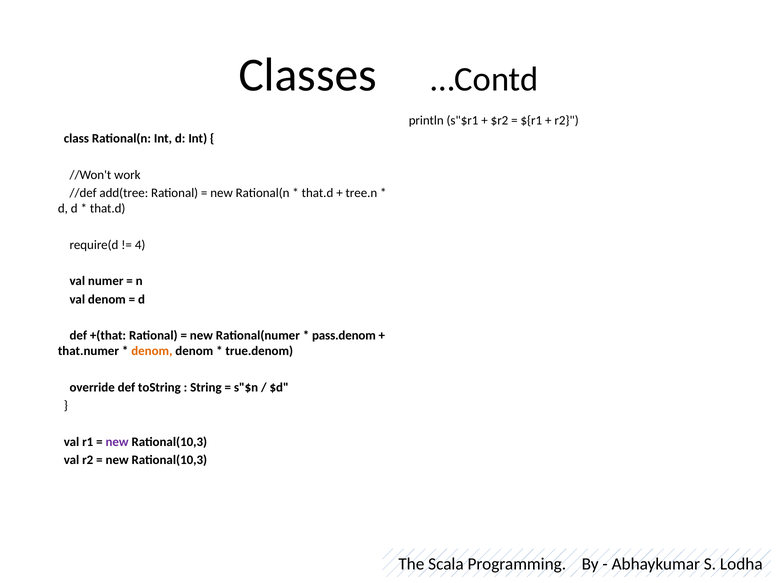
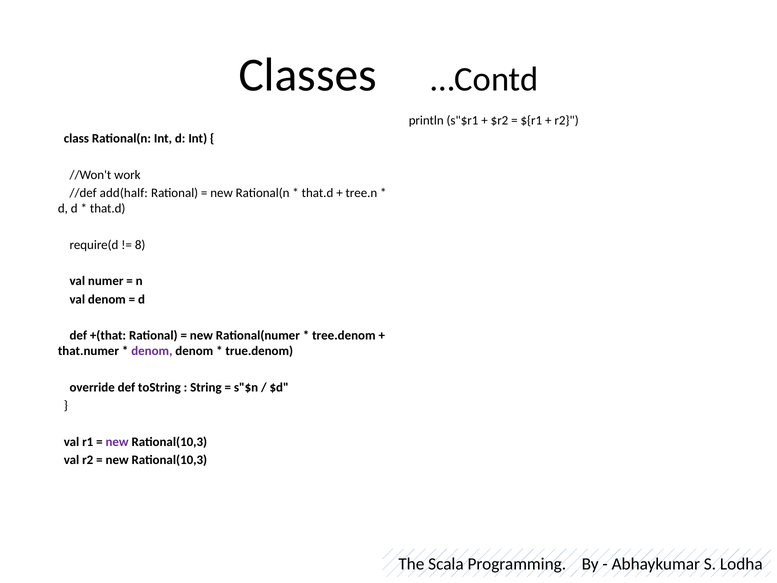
add(tree: add(tree -> add(half (124, 193)
4: 4 -> 8 (140, 245)
pass.denom: pass.denom -> tree.denom (344, 335)
denom colour: orange -> purple (152, 351)
